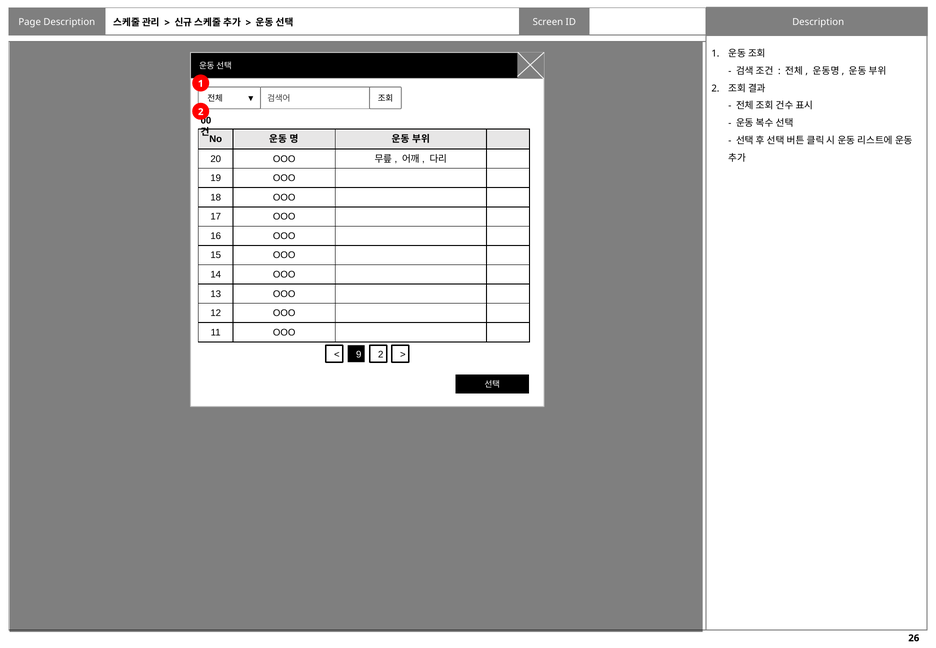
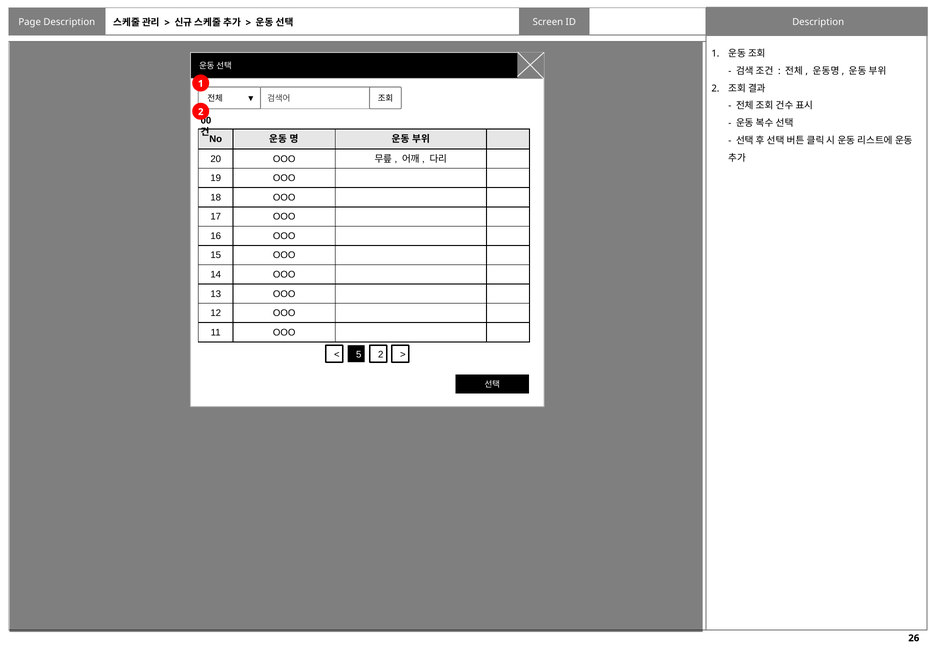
9: 9 -> 5 (359, 354)
